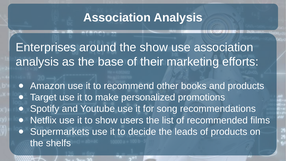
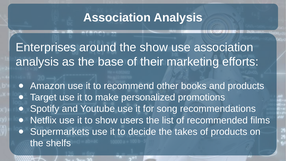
leads: leads -> takes (186, 132)
